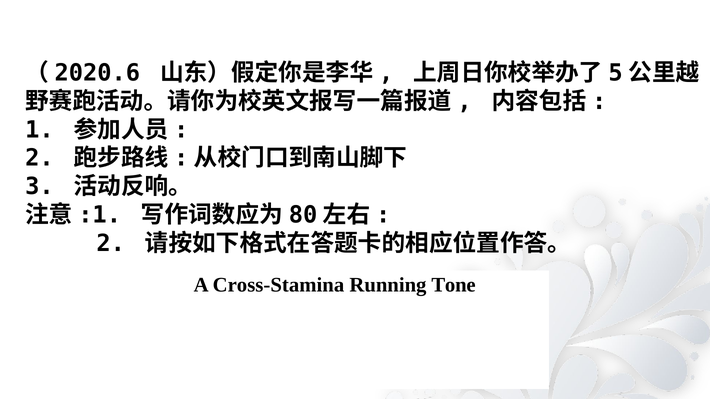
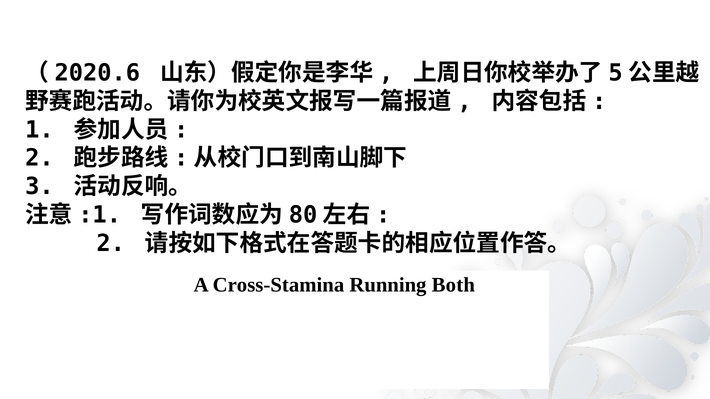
Tone: Tone -> Both (453, 285)
